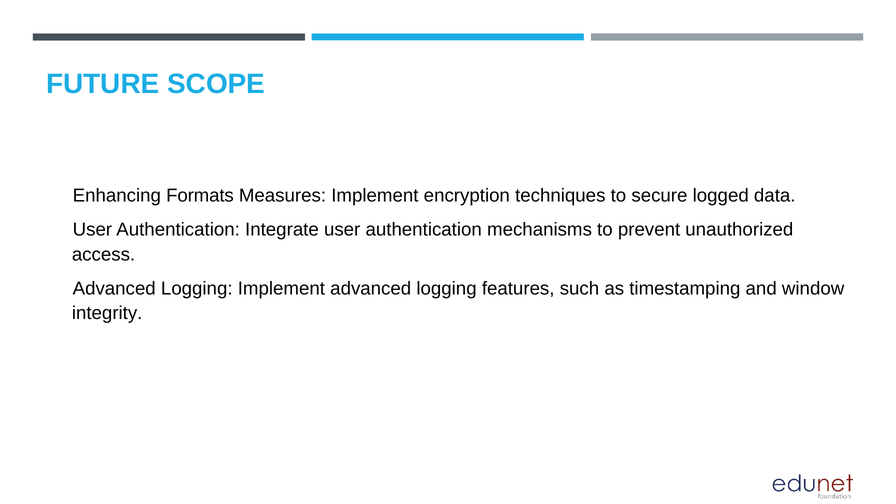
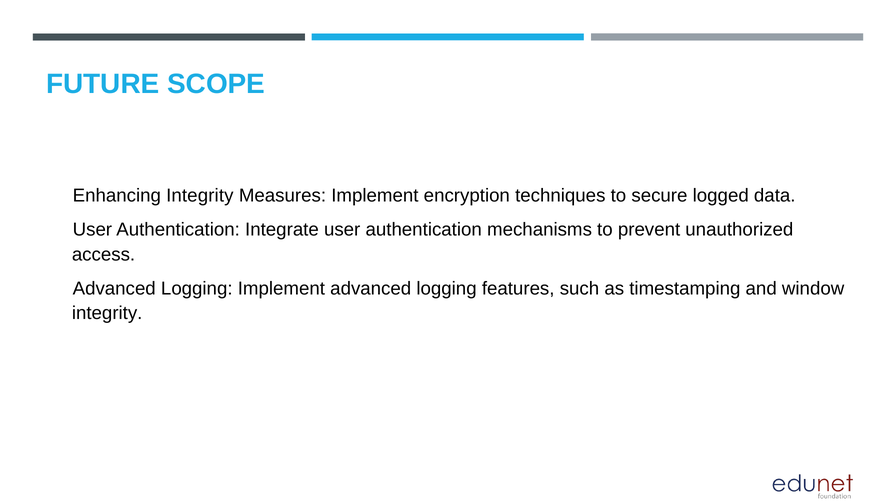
Formats: Formats -> Integrity (200, 196)
